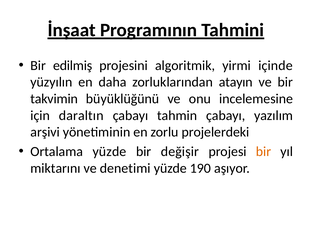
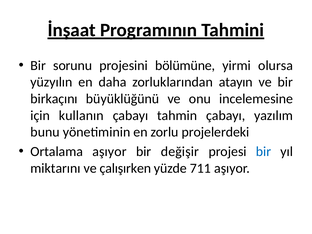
edilmiş: edilmiş -> sorunu (73, 65)
algoritmik: algoritmik -> bölümüne (185, 65)
içinde: içinde -> olursa (276, 65)
takvimin: takvimin -> birkaçını (54, 99)
daraltın: daraltın -> kullanın (81, 115)
arşivi: arşivi -> bunu (45, 132)
Ortalama yüzde: yüzde -> aşıyor (109, 152)
bir colour: orange -> blue (263, 152)
denetimi: denetimi -> çalışırken (125, 168)
190: 190 -> 711 (200, 168)
